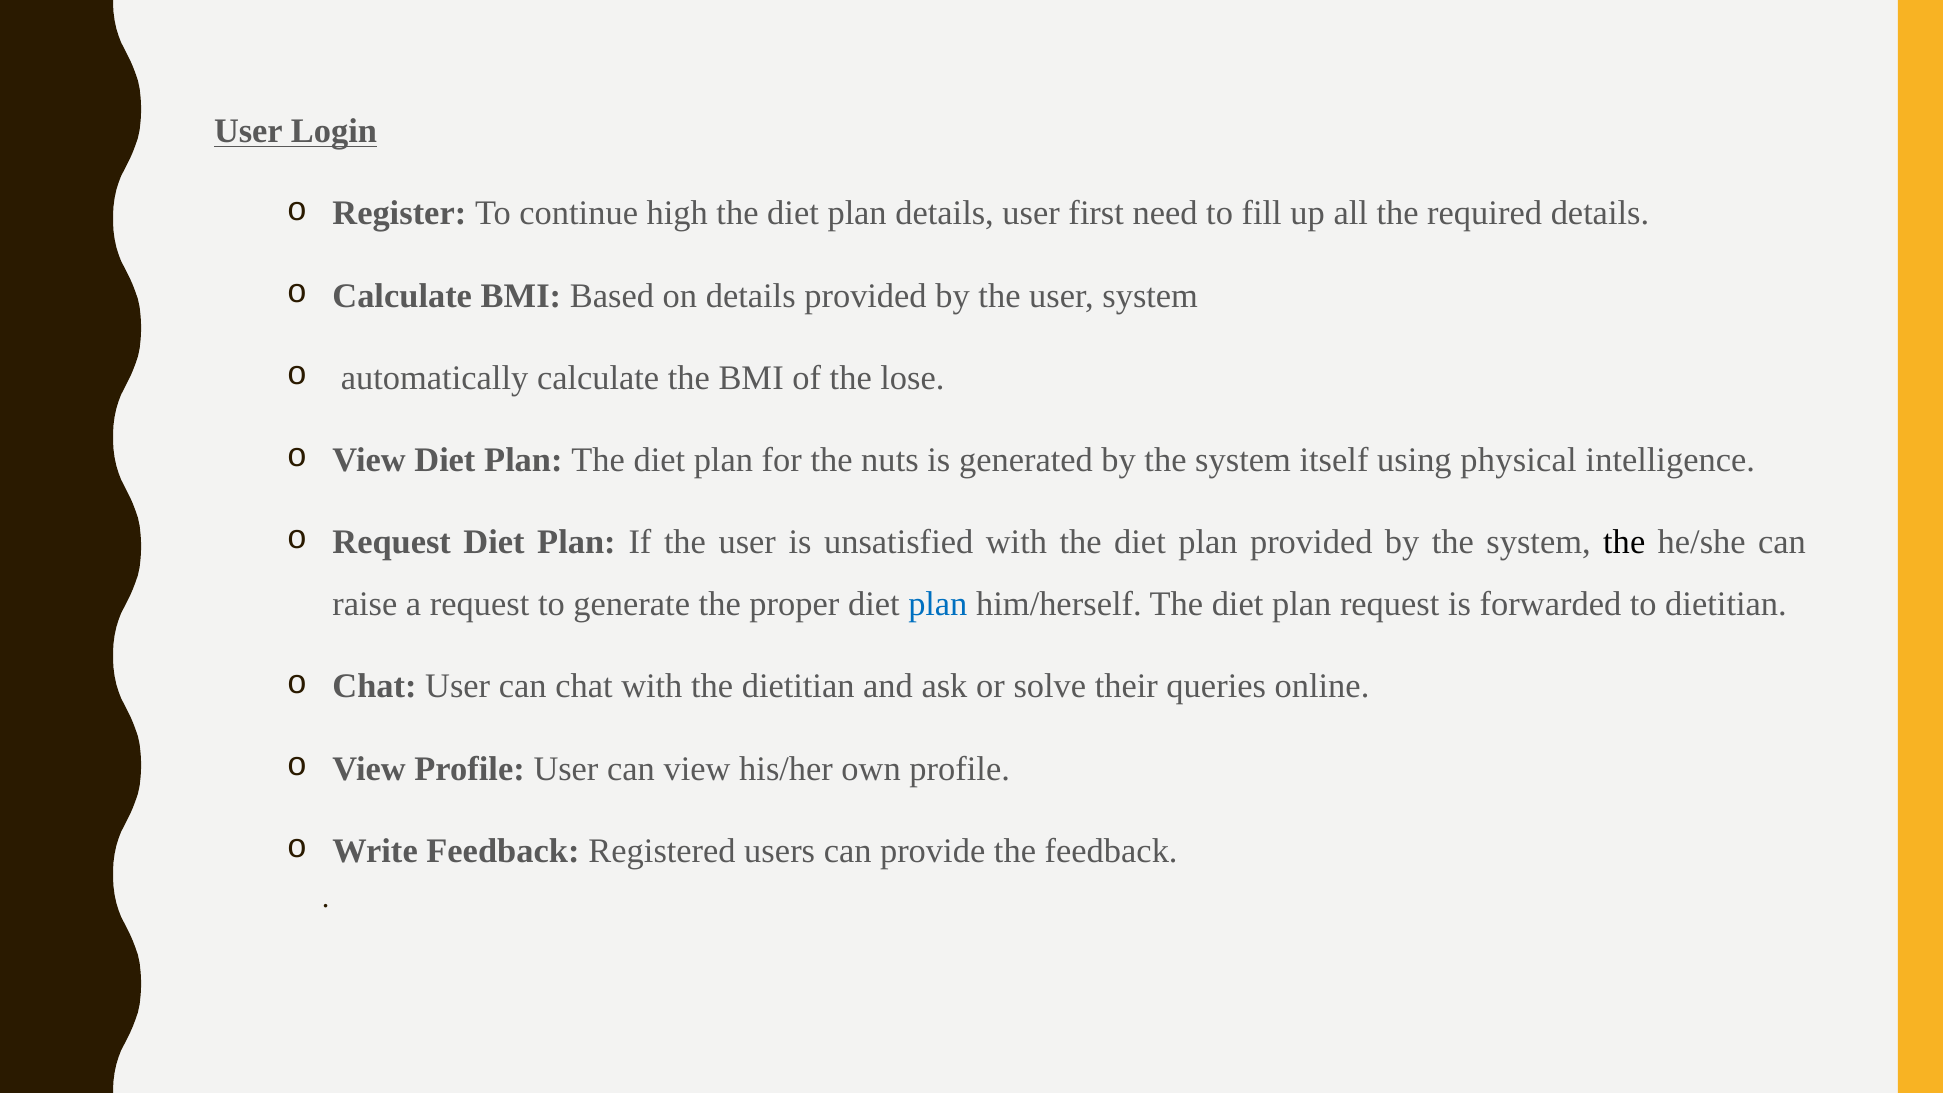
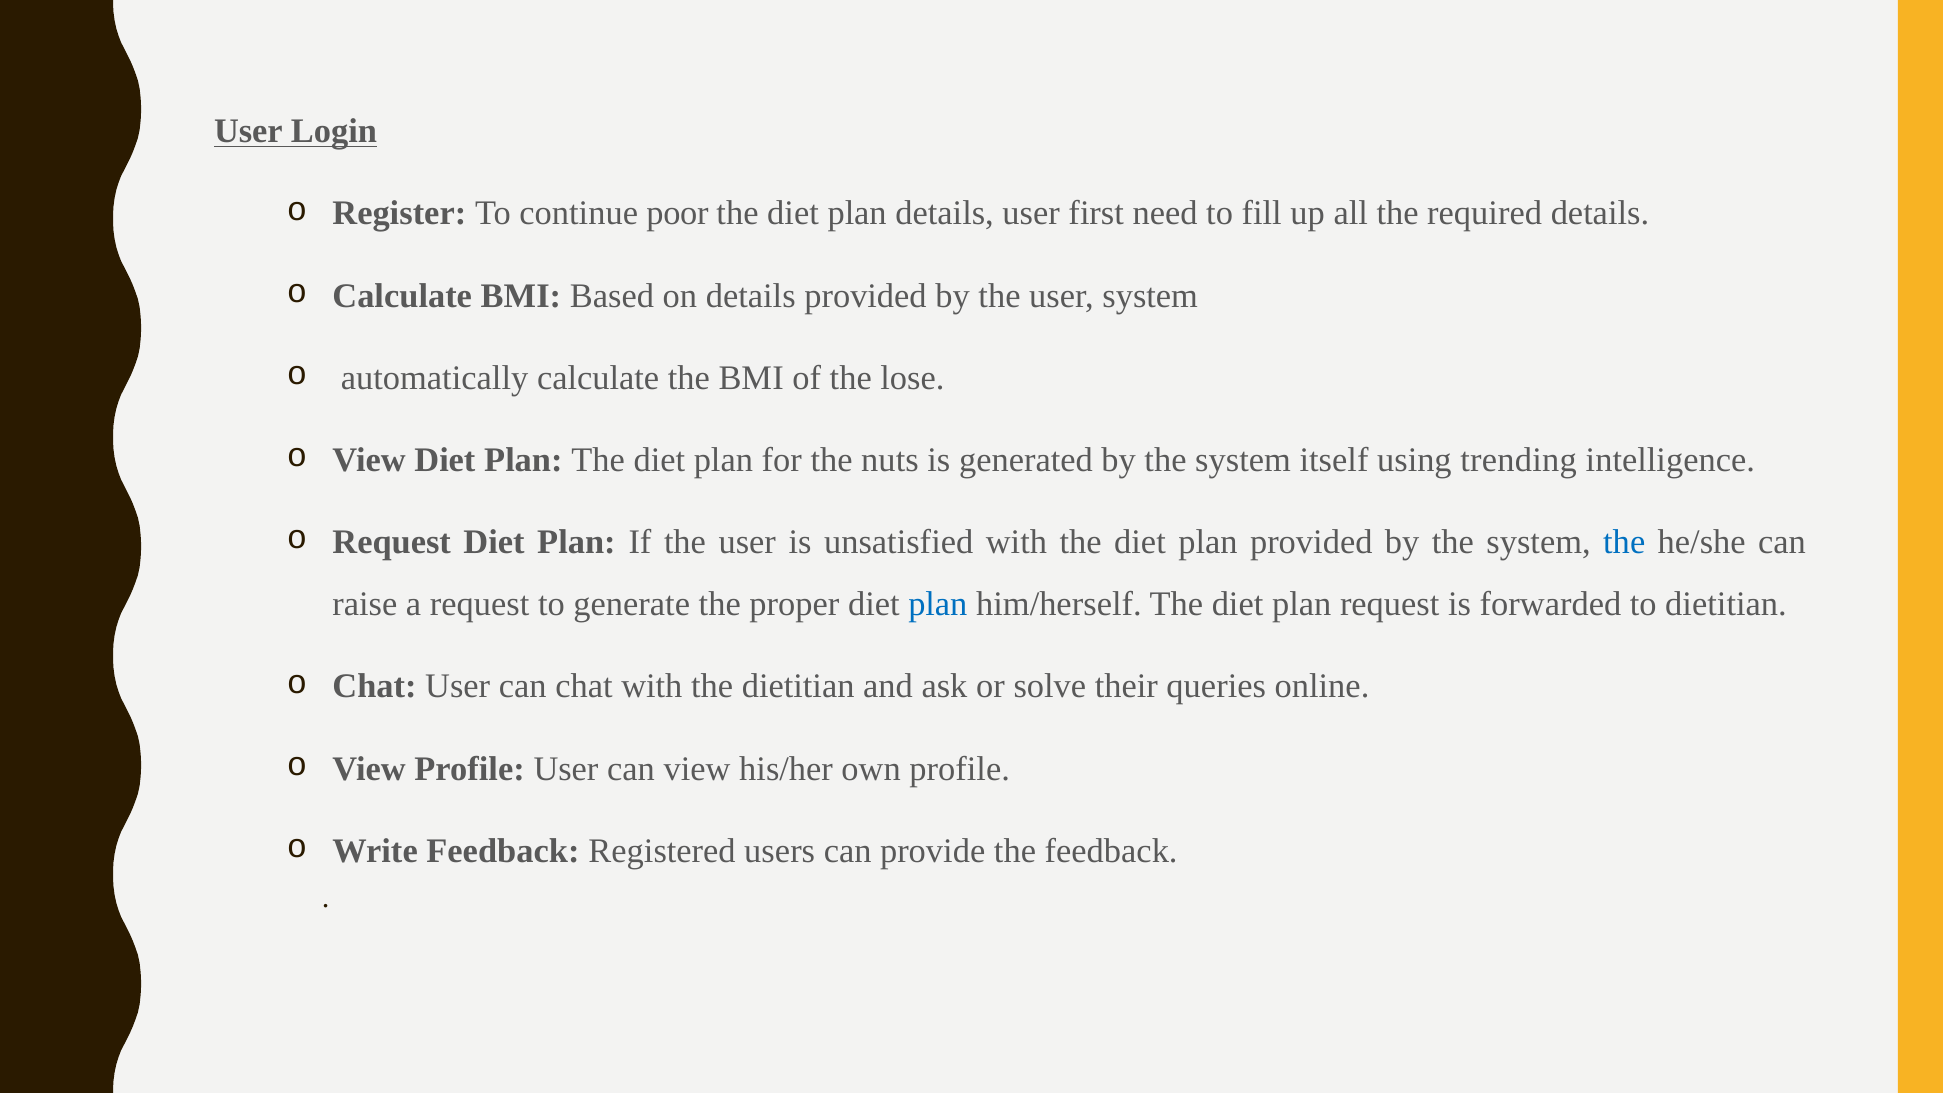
high: high -> poor (677, 213)
physical: physical -> trending (1519, 460)
the colour: black -> blue (1624, 542)
